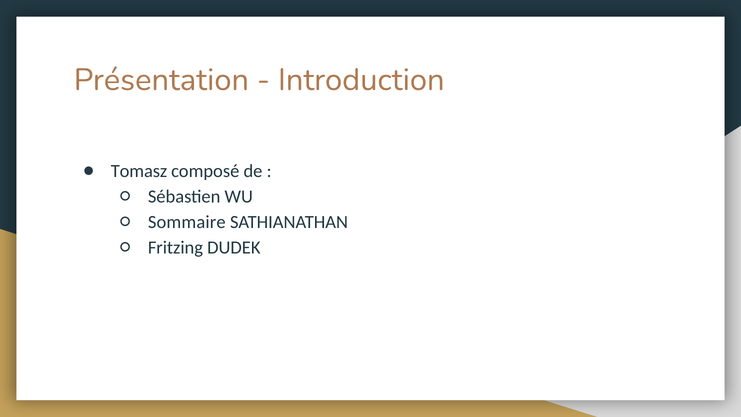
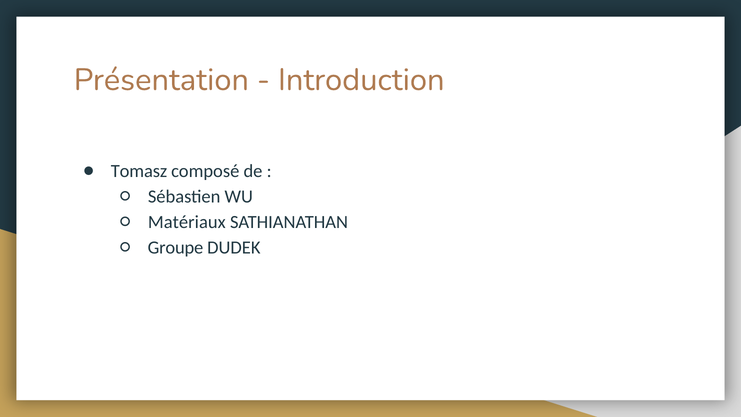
Sommaire: Sommaire -> Matériaux (187, 222)
Fritzing: Fritzing -> Groupe (176, 248)
